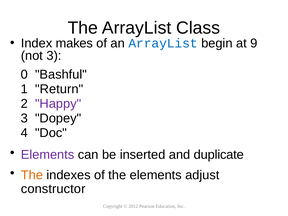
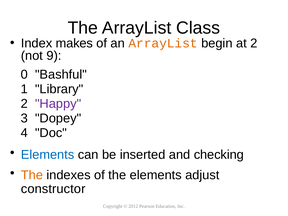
ArrayList colour: blue -> orange (163, 43)
at 9: 9 -> 2 (254, 43)
not 3: 3 -> 9 (54, 56)
Return: Return -> Library (59, 89)
Elements colour: purple -> blue (48, 155)
duplicate: duplicate -> checking (219, 155)
